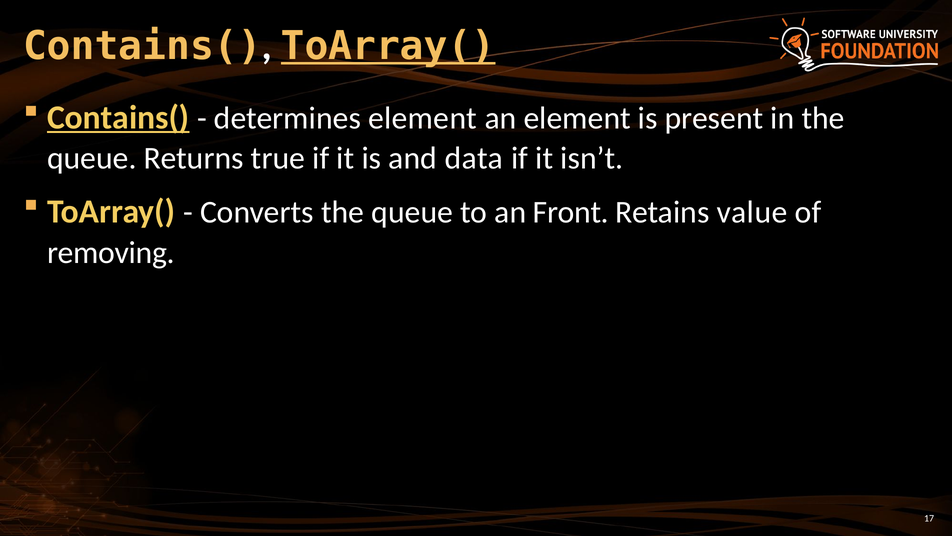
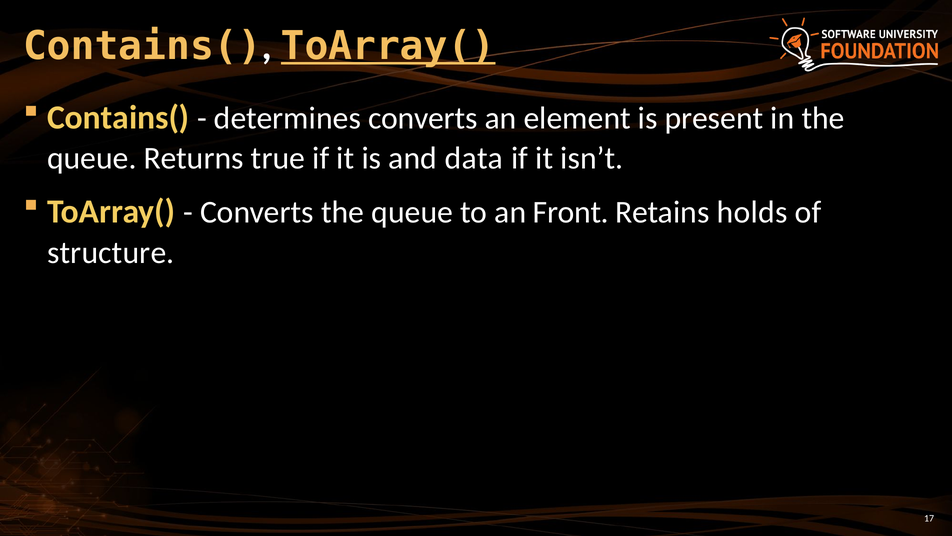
Contains( underline: present -> none (118, 117)
determines element: element -> converts (423, 118)
value: value -> holds (752, 212)
removing: removing -> structure (111, 253)
